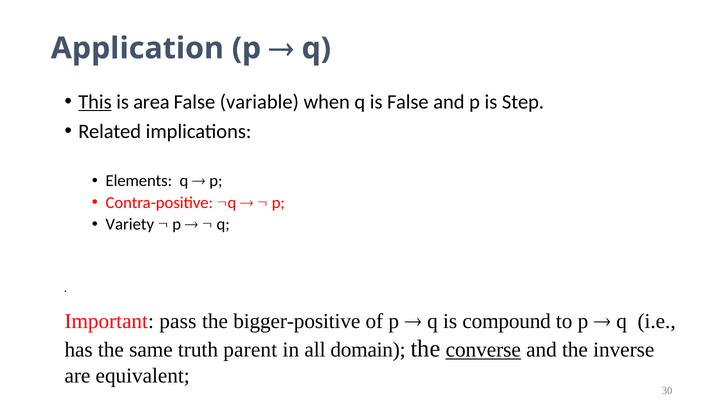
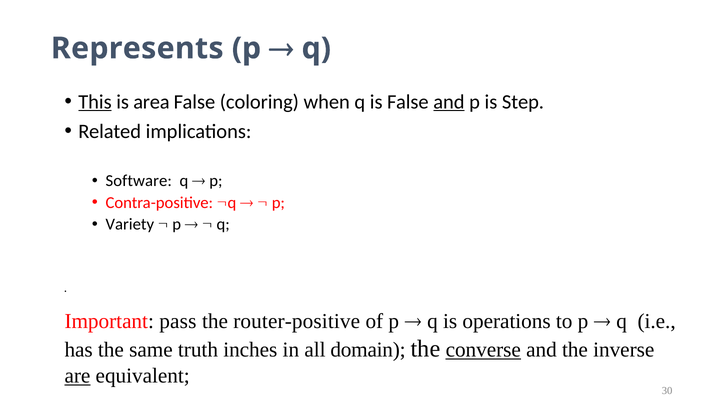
Application: Application -> Represents (137, 48)
variable: variable -> coloring (259, 102)
and underline: none -> present (449, 102)
Elements: Elements -> Software (139, 181)
bigger-positive: bigger-positive -> router-positive (297, 322)
compound: compound -> operations (507, 322)
parent: parent -> inches (250, 350)
are underline: none -> present (77, 376)
